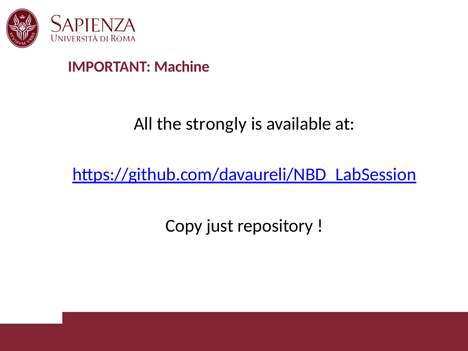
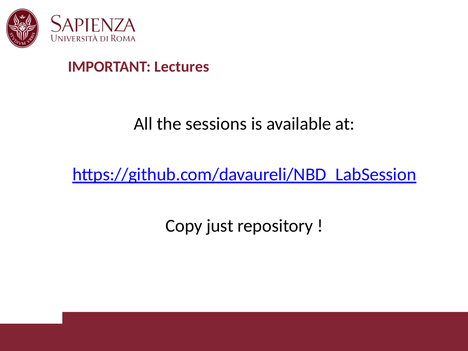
Machine: Machine -> Lectures (182, 67)
strongly: strongly -> sessions (216, 124)
